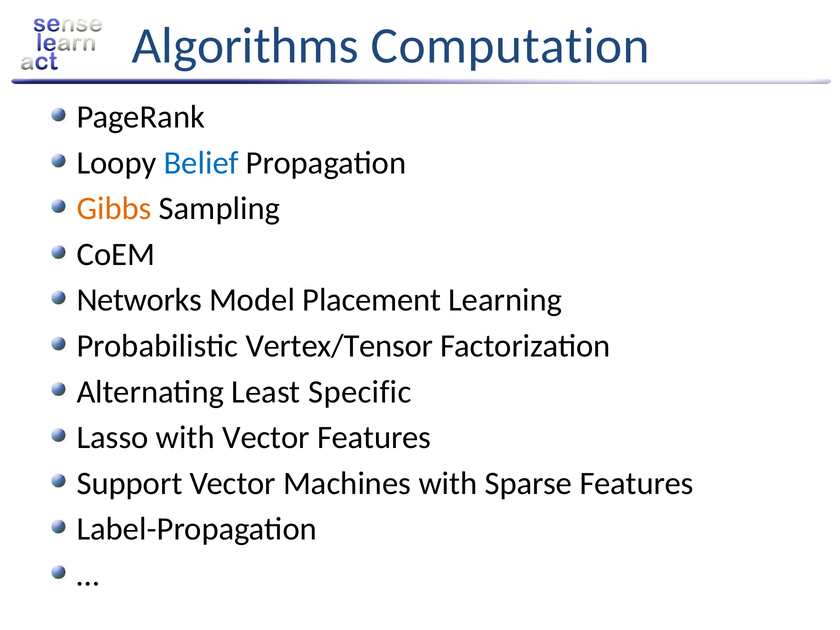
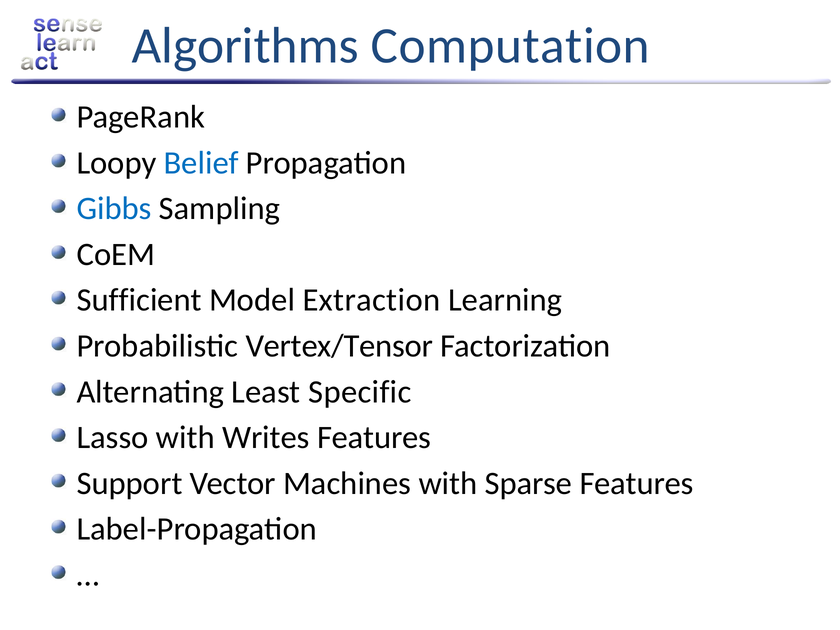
Gibbs colour: orange -> blue (114, 209)
Networks: Networks -> Sufficient (139, 300)
Placement: Placement -> Extraction (371, 300)
with Vector: Vector -> Writes (266, 437)
